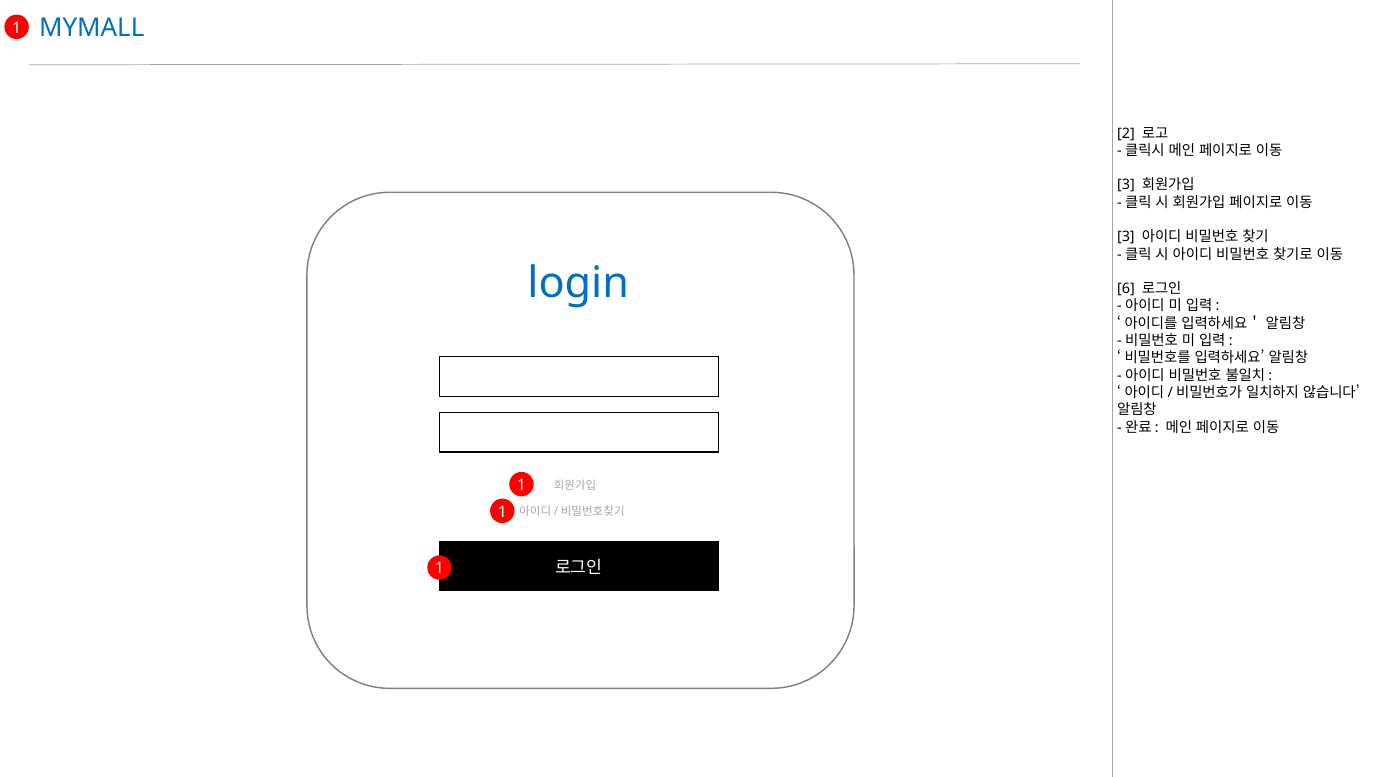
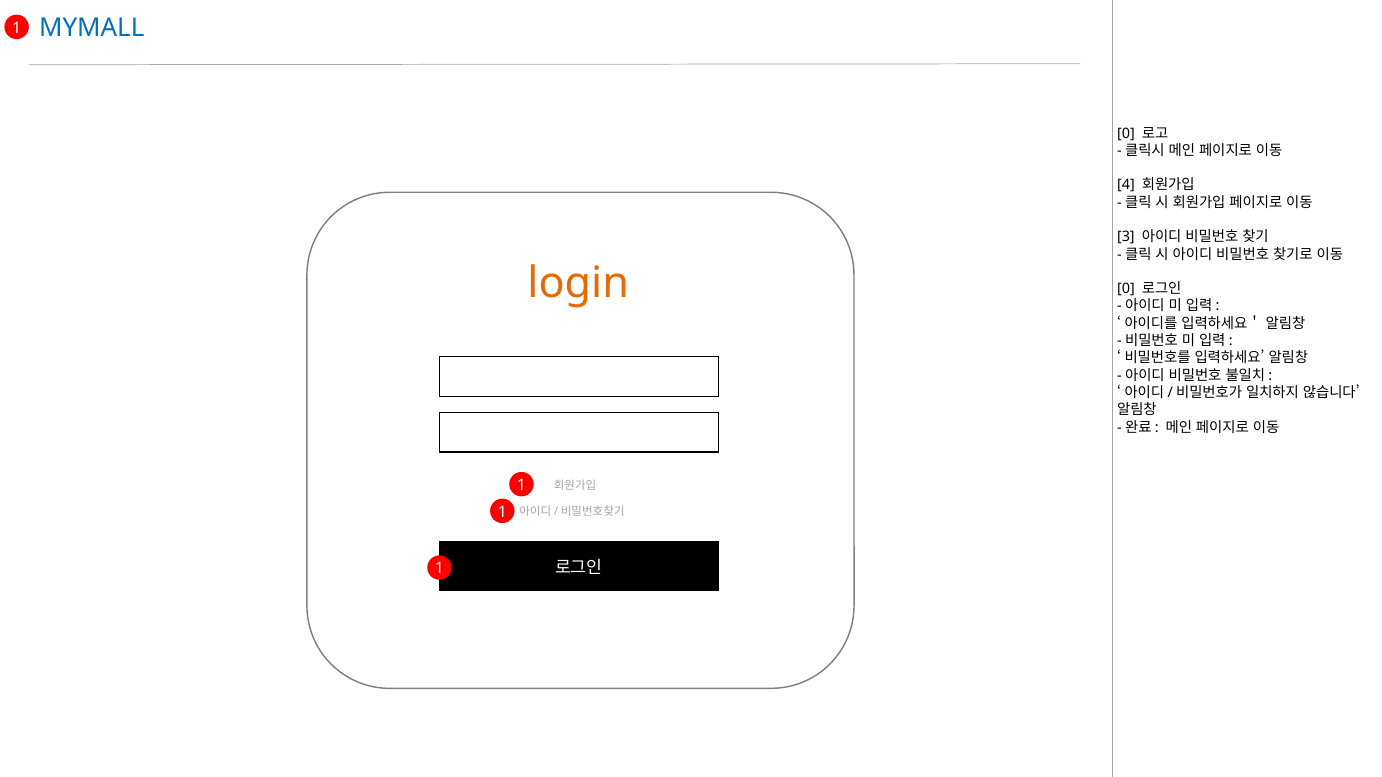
2: 2 -> 0 (1126, 133)
3: 3 -> 4 (1126, 185)
login colour: blue -> orange (578, 283)
6: 6 -> 0 (1126, 289)
